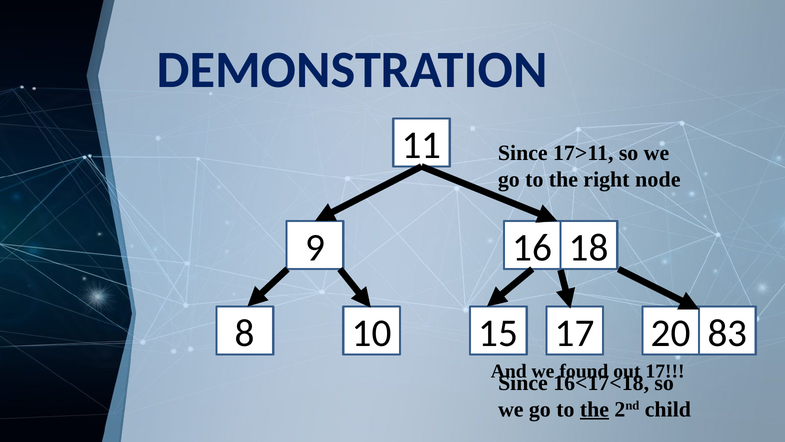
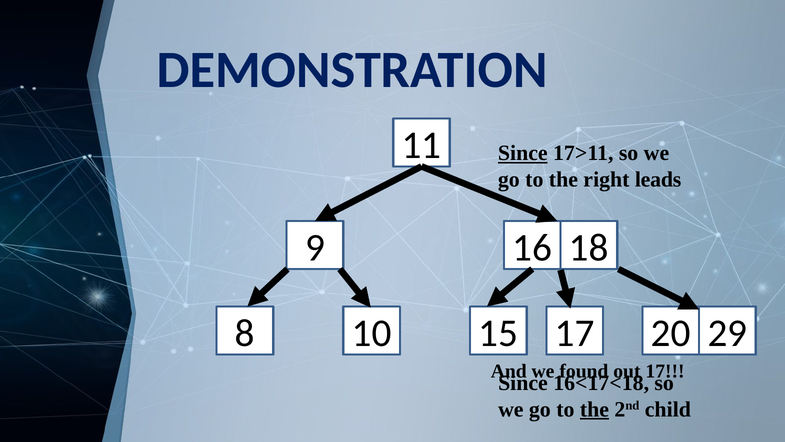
Since underline: none -> present (523, 153)
node: node -> leads (658, 179)
83: 83 -> 29 (727, 333)
